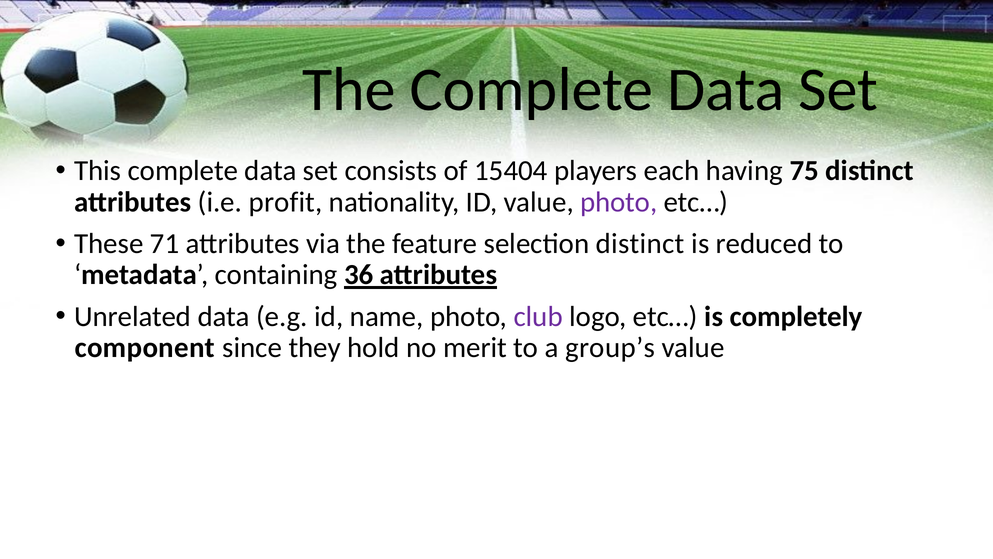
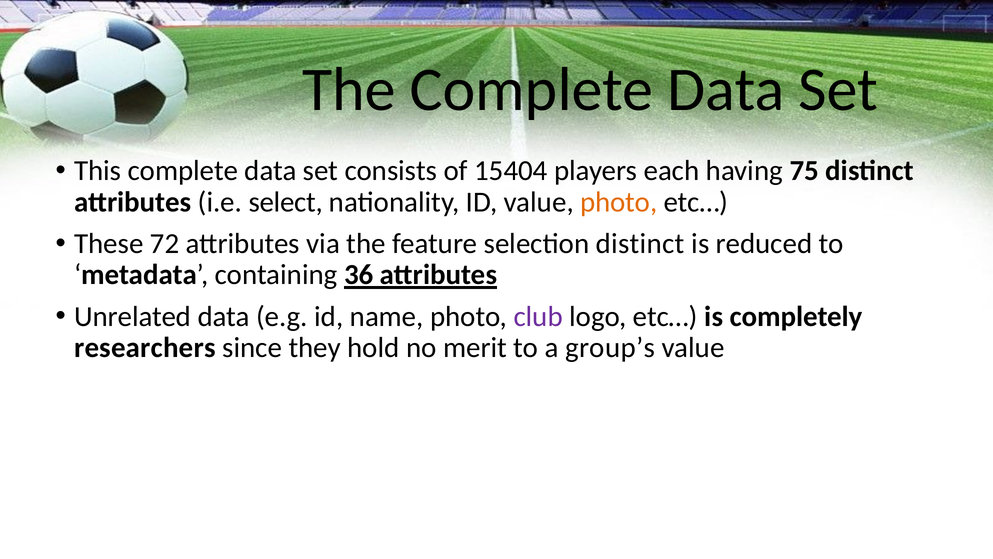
profit: profit -> select (286, 202)
photo colour: purple -> orange (619, 202)
71: 71 -> 72 (165, 243)
component: component -> researchers (145, 348)
